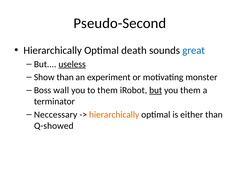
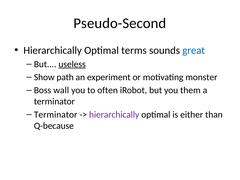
death: death -> terms (134, 50)
Show than: than -> path (65, 77)
to them: them -> often (108, 90)
but underline: present -> none (156, 90)
Neccessary: Neccessary -> Terminator (56, 115)
hierarchically colour: orange -> purple (114, 115)
Q-showed: Q-showed -> Q-because (54, 126)
